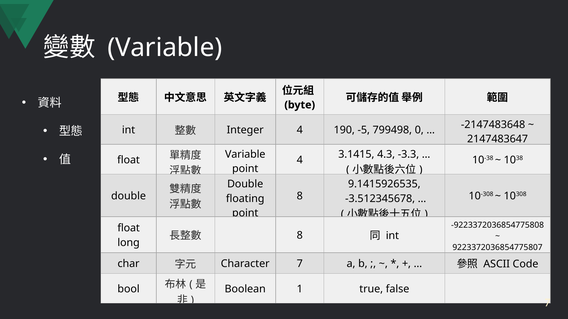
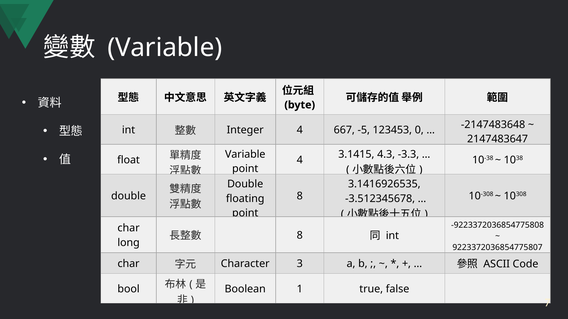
190: 190 -> 667 (344, 130)
799498: 799498 -> 123453 (392, 130)
9.1415926535: 9.1415926535 -> 3.1416926535 (384, 184)
float: float -> char (129, 228)
Character 7: 7 -> 3 (300, 264)
